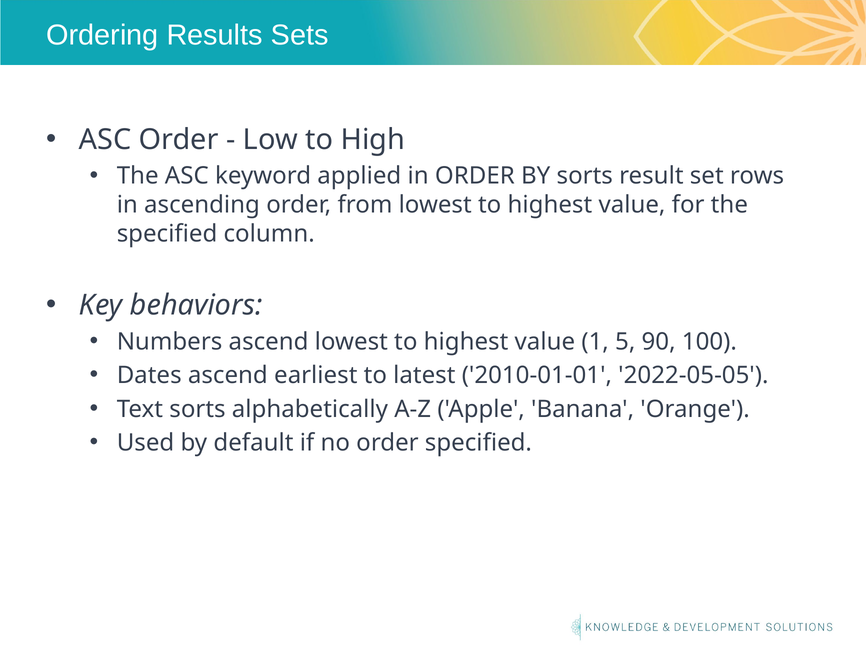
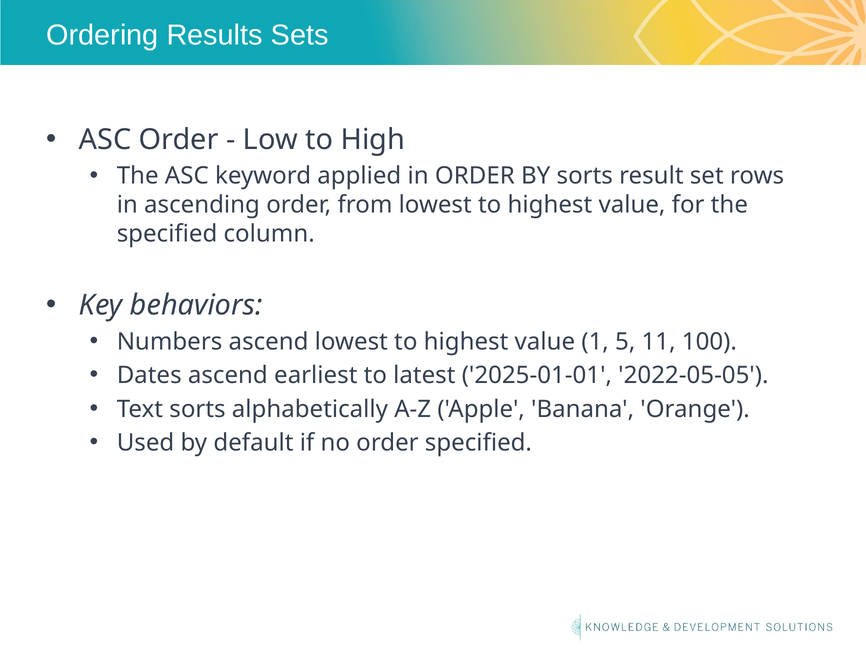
90: 90 -> 11 (659, 341)
2010-01-01: 2010-01-01 -> 2025-01-01 (537, 375)
